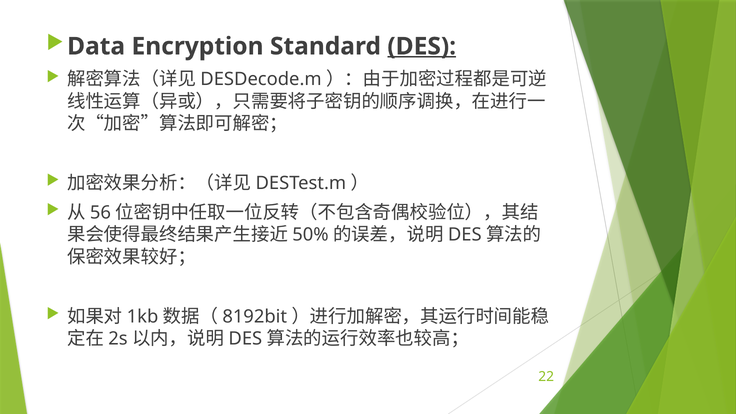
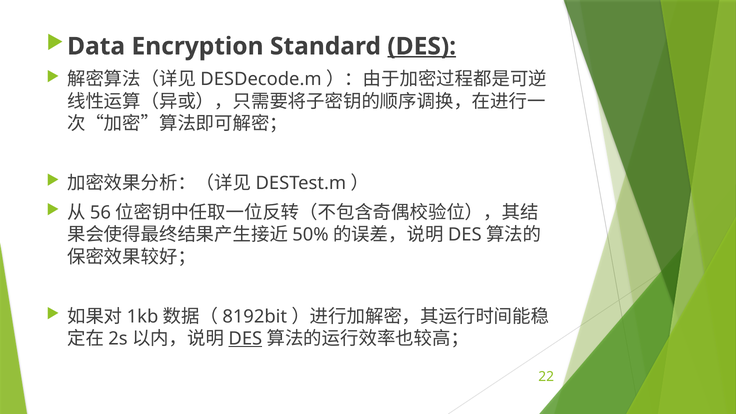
DES underline: none -> present (245, 339)
